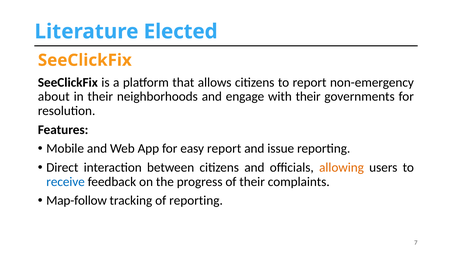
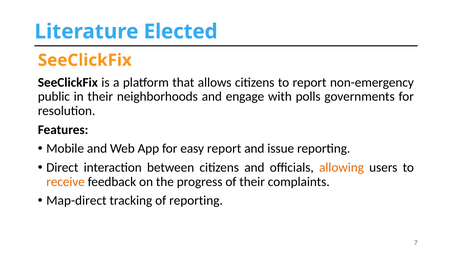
about: about -> public (54, 97)
with their: their -> polls (308, 97)
receive colour: blue -> orange (66, 182)
Map-follow: Map-follow -> Map-direct (76, 201)
